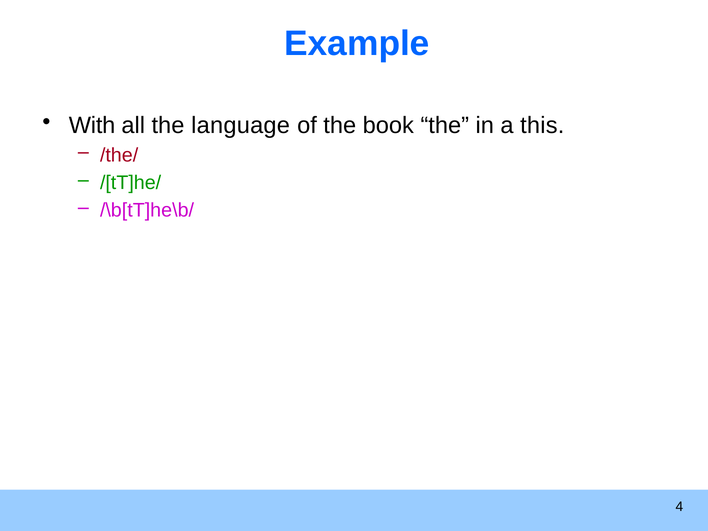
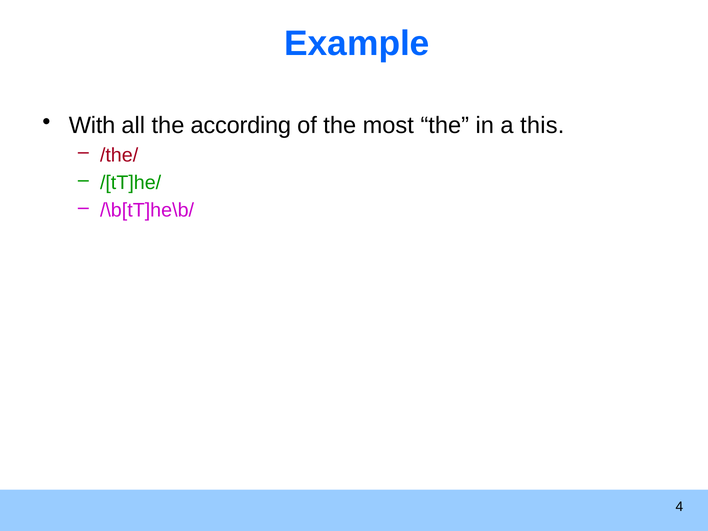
language: language -> according (241, 126)
book: book -> most (388, 126)
